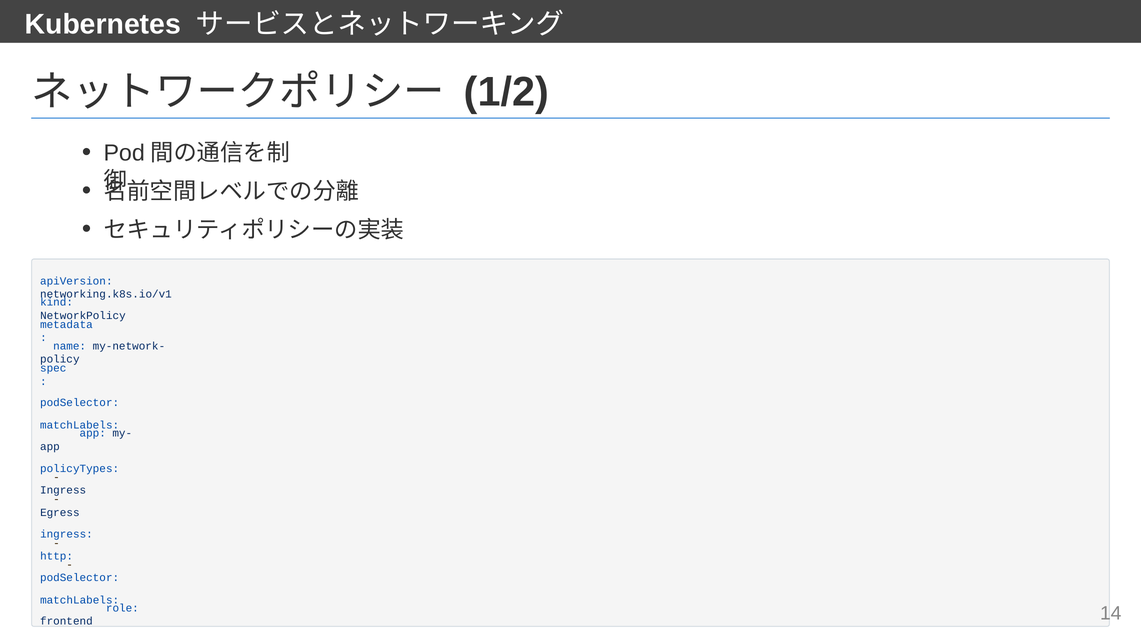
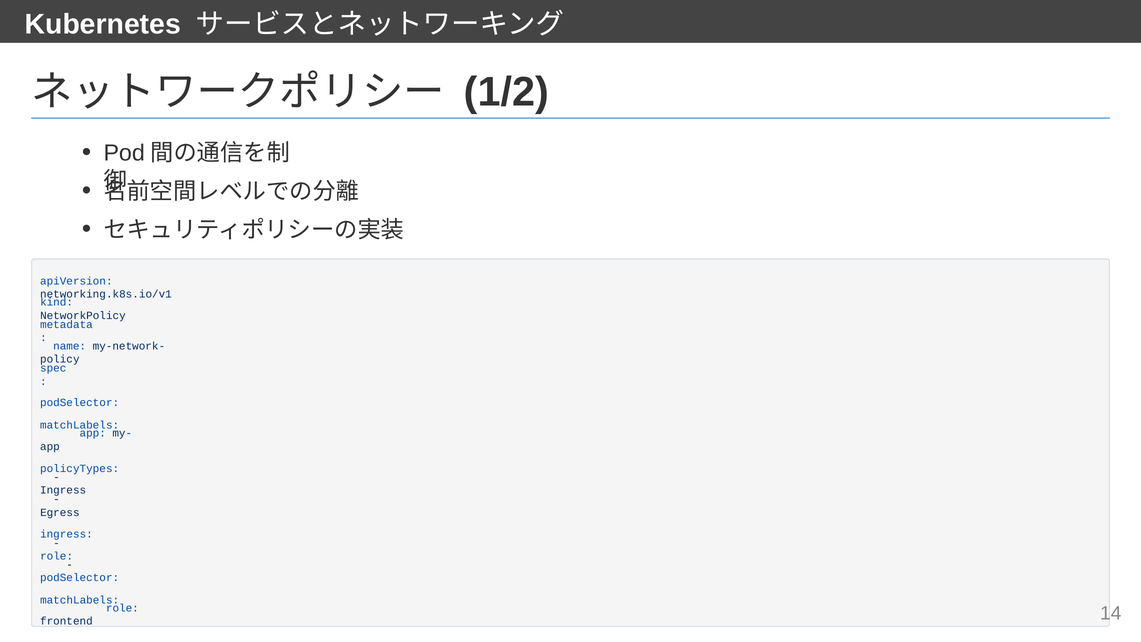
http: http -> role (57, 556)
